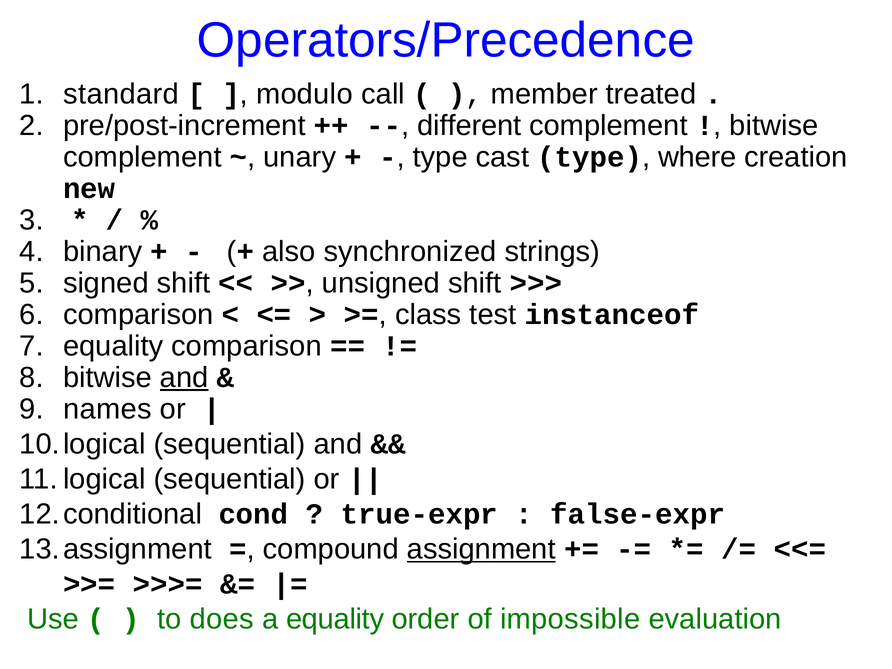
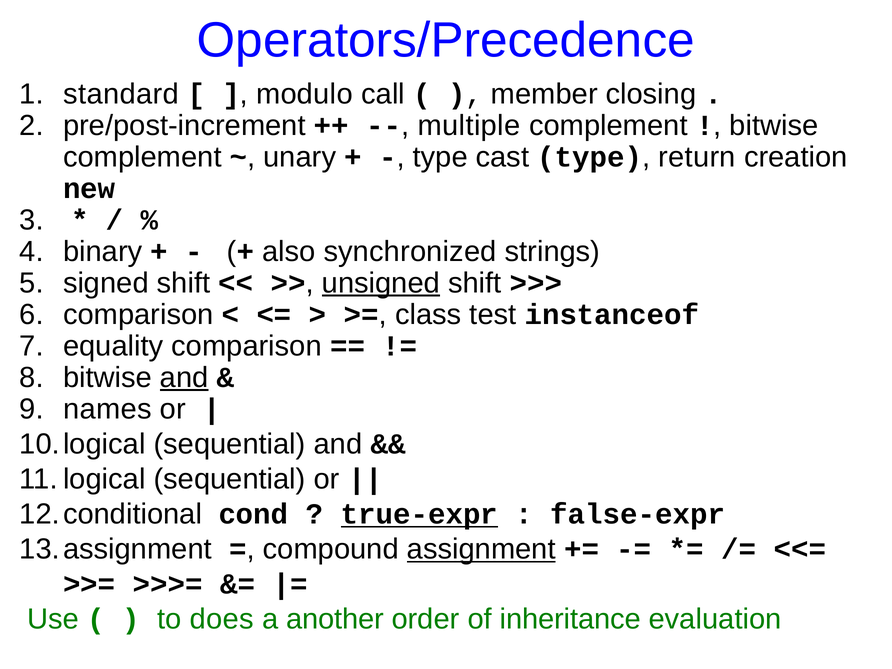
treated: treated -> closing (651, 94)
different: different -> multiple (469, 126)
where: where -> return (697, 157)
unsigned underline: none -> present (381, 283)
true-expr underline: none -> present (419, 514)
a equality: equality -> another (335, 619)
impossible: impossible -> inheritance (570, 619)
